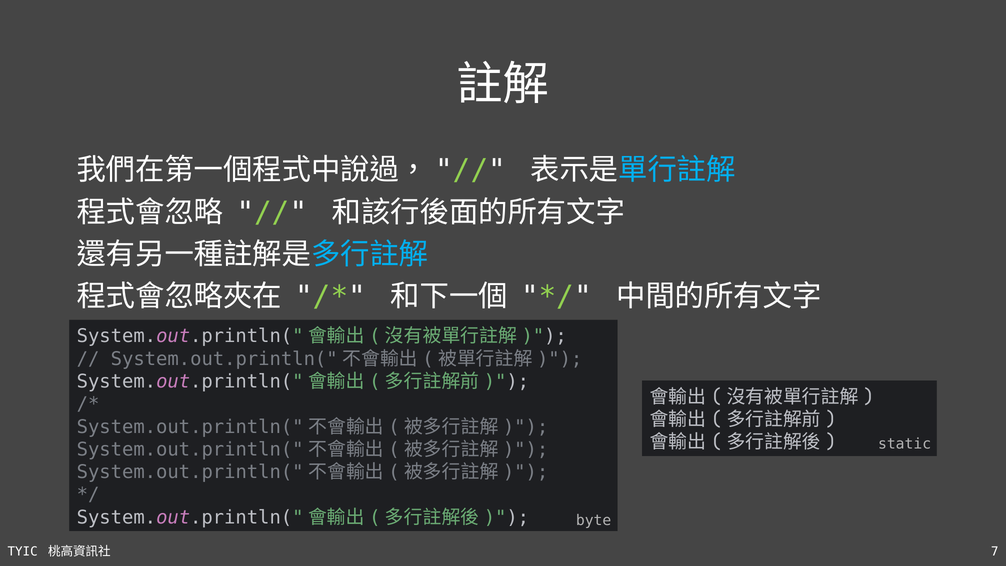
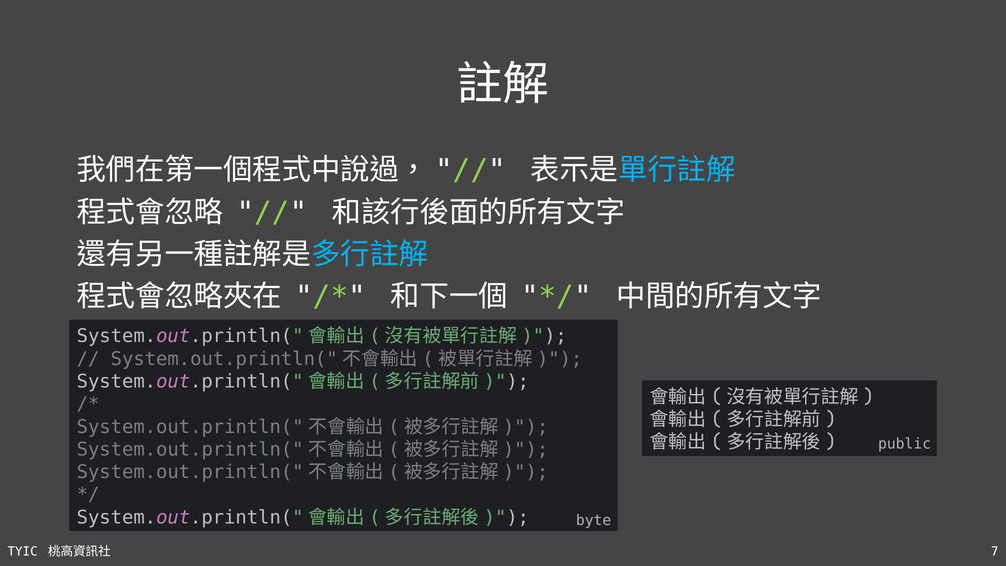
static: static -> public (905, 444)
